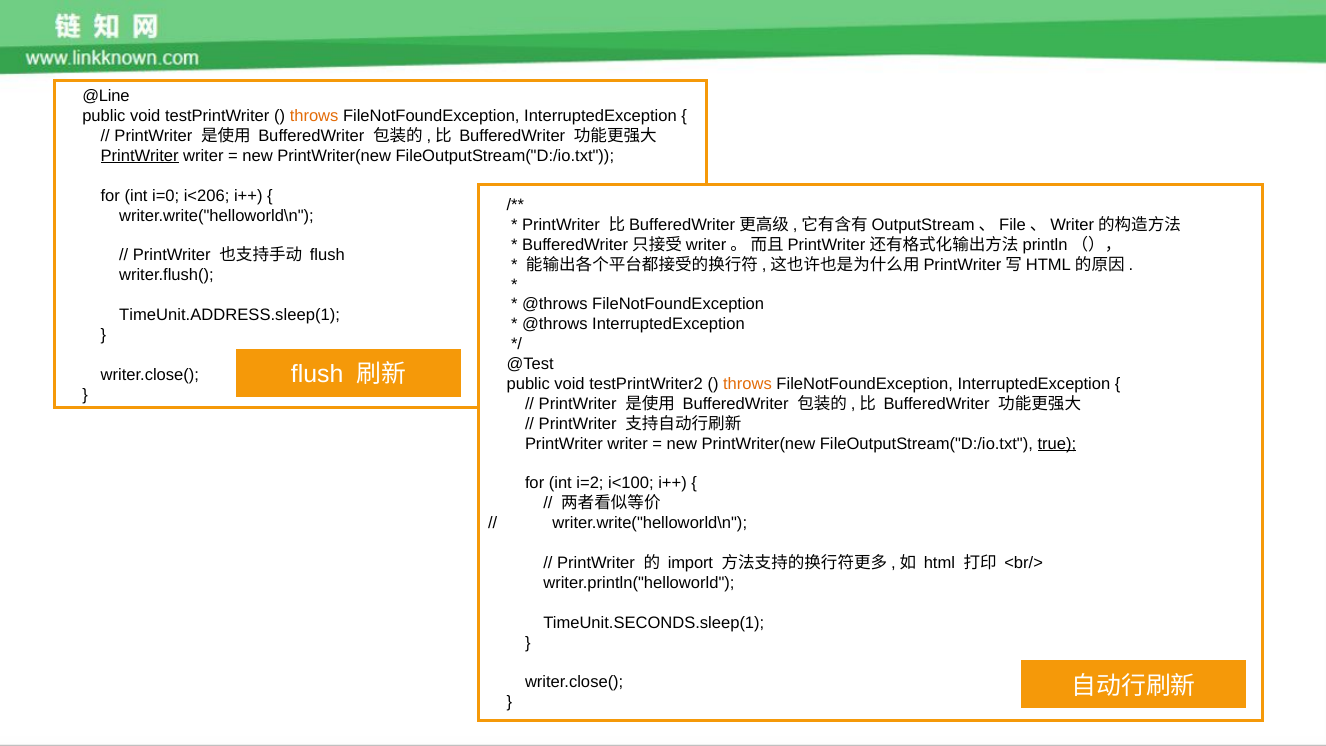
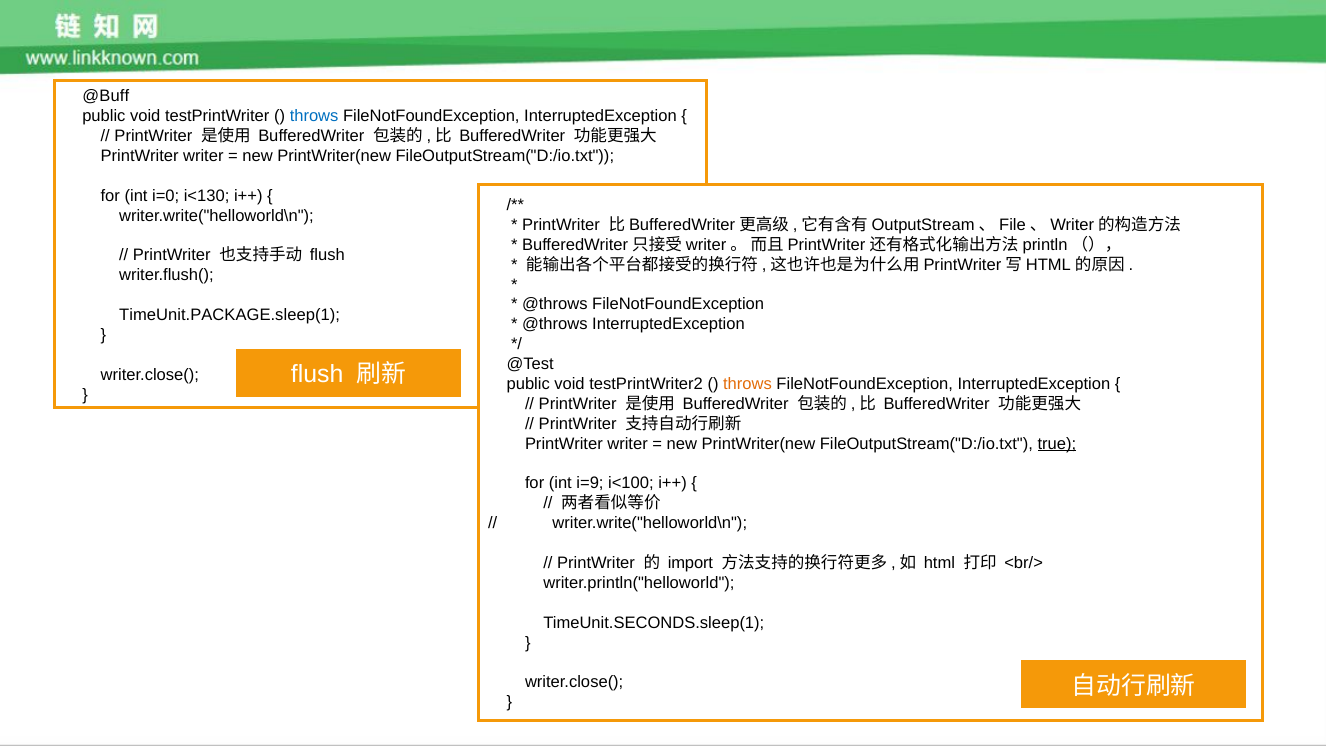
@Line: @Line -> @Buff (106, 96)
throws colour: orange -> blue (314, 116)
PrintWriter underline: present -> none (140, 156)
i<206: i<206 -> i<130 (207, 196)
TimeUnit.ADDRESS.sleep(1: TimeUnit.ADDRESS.sleep(1 -> TimeUnit.PACKAGE.sleep(1 (230, 315)
i=2: i=2 -> i=9 (590, 483)
